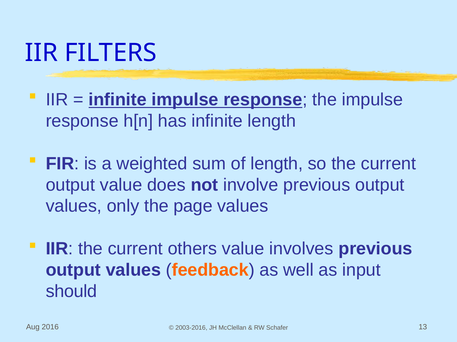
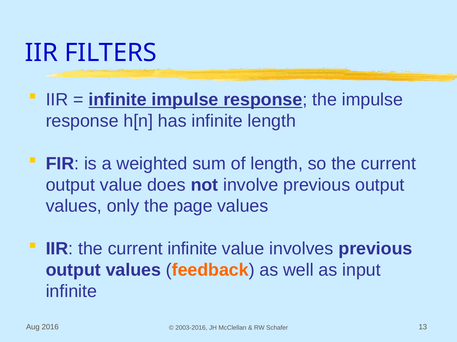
current others: others -> infinite (192, 249)
should: should -> infinite (71, 292)
